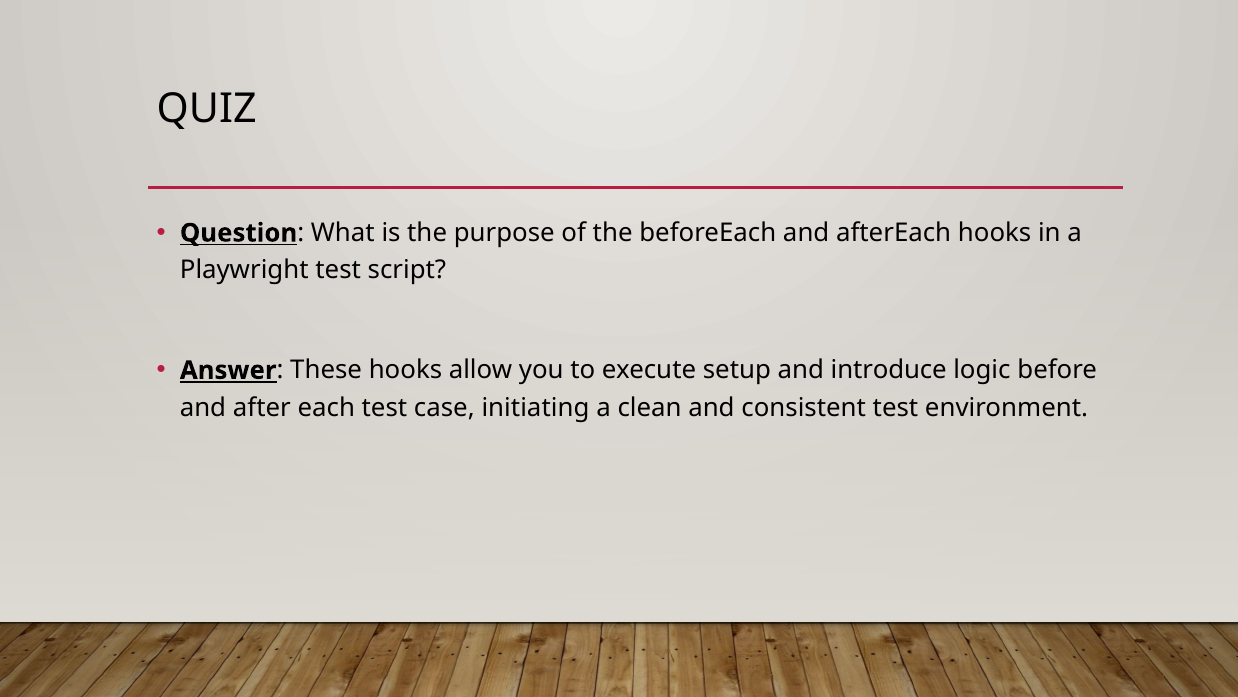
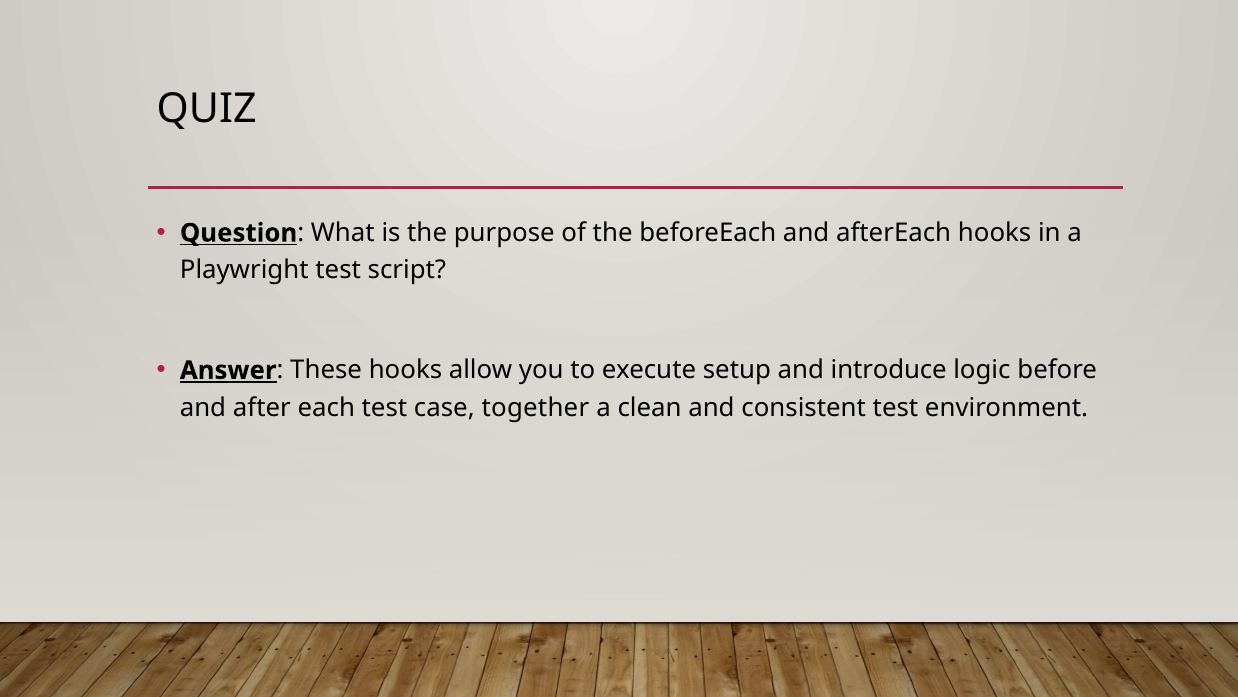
initiating: initiating -> together (535, 407)
